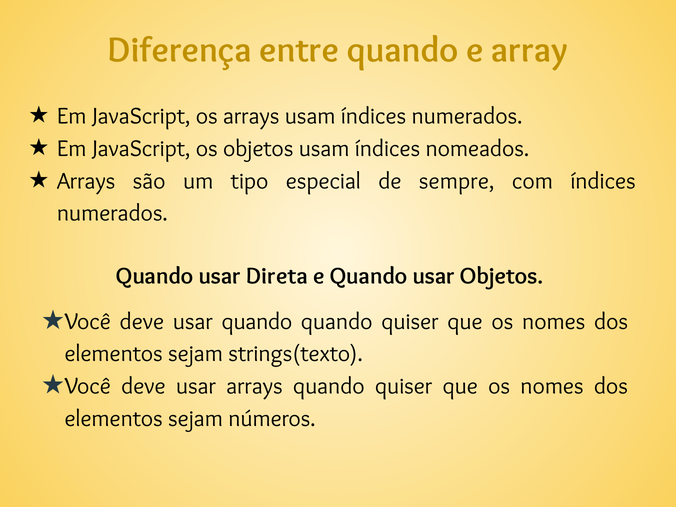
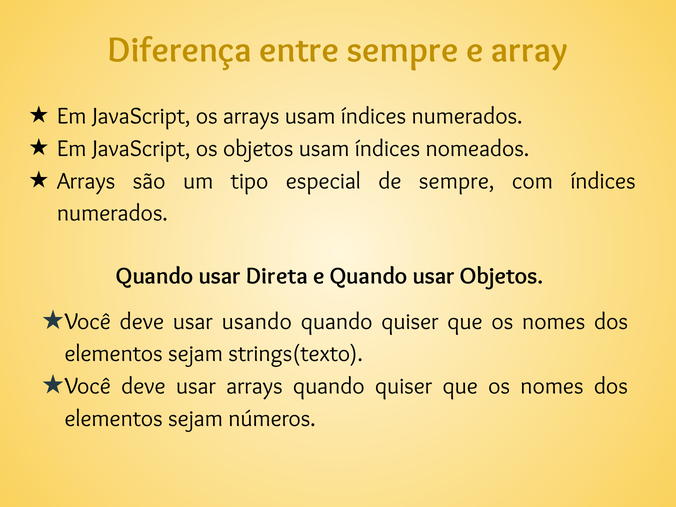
entre quando: quando -> sempre (403, 50)
usar quando: quando -> usando (257, 321)
